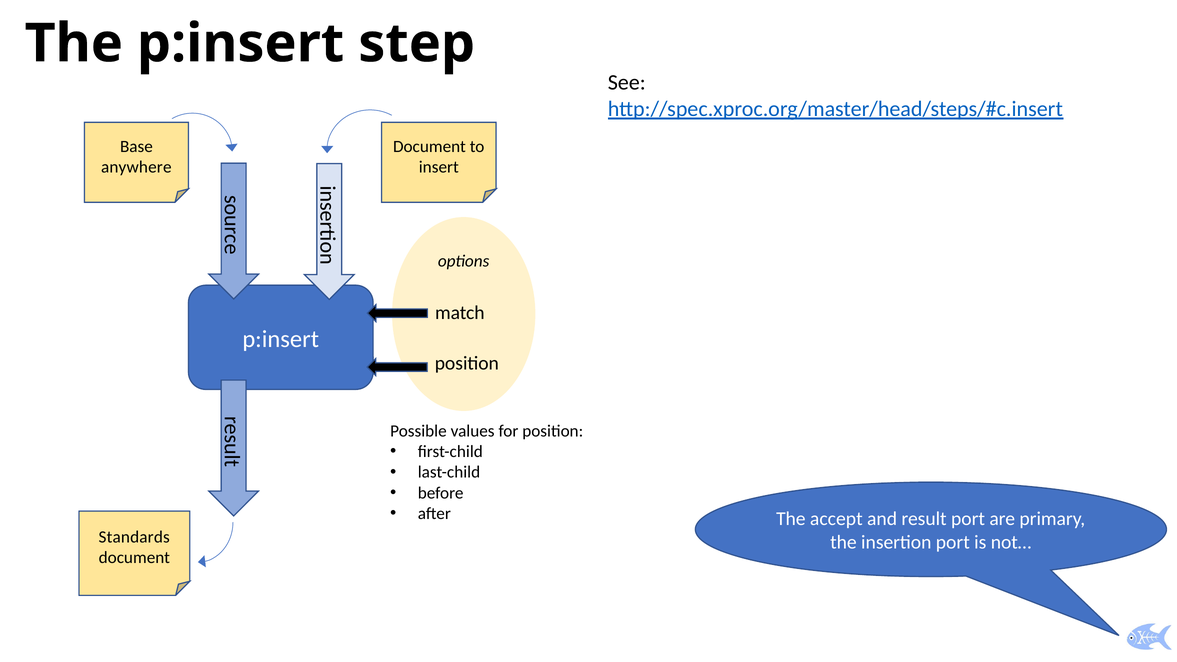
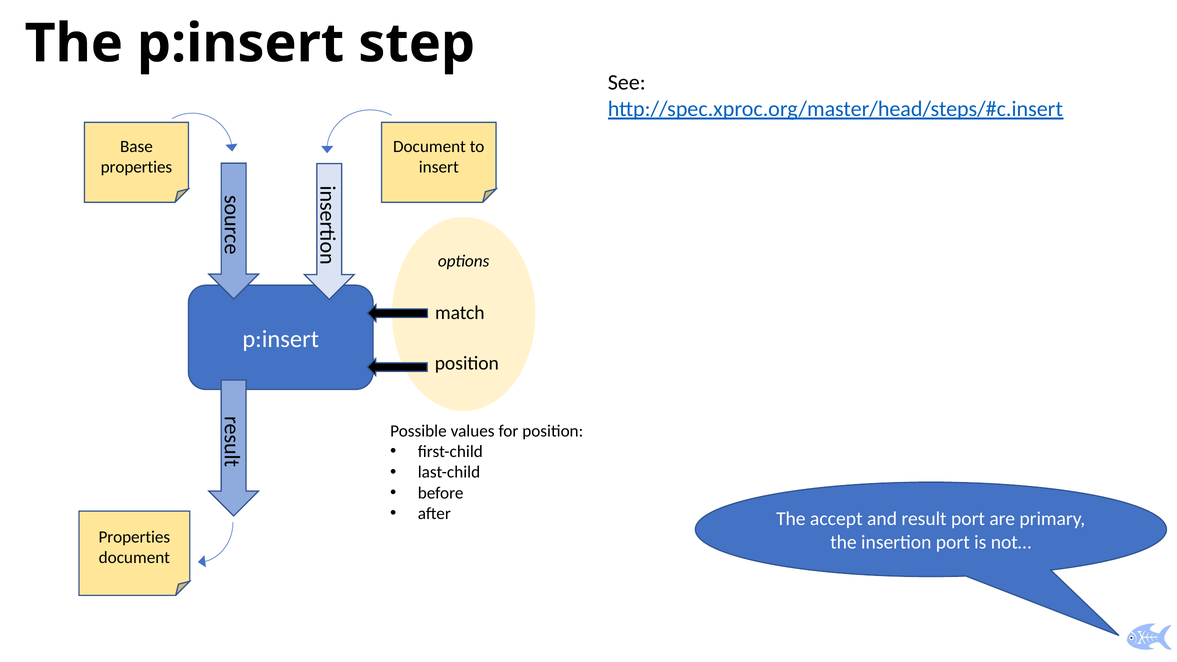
anywhere: anywhere -> properties (136, 167)
Standards: Standards -> Properties (134, 537)
